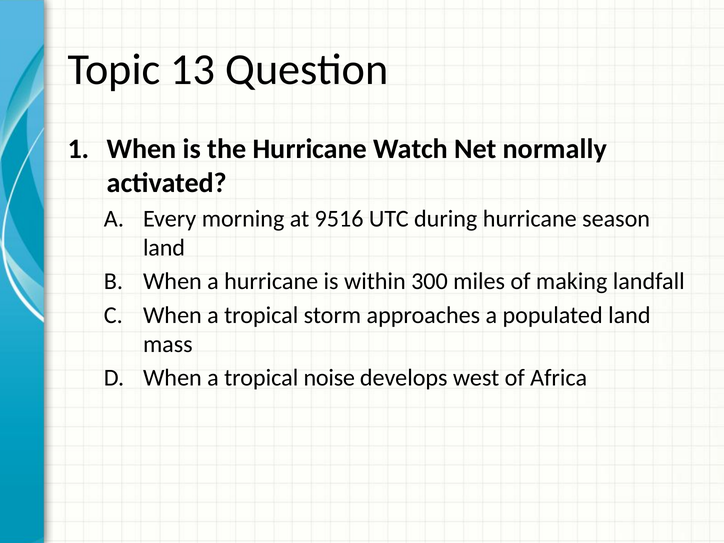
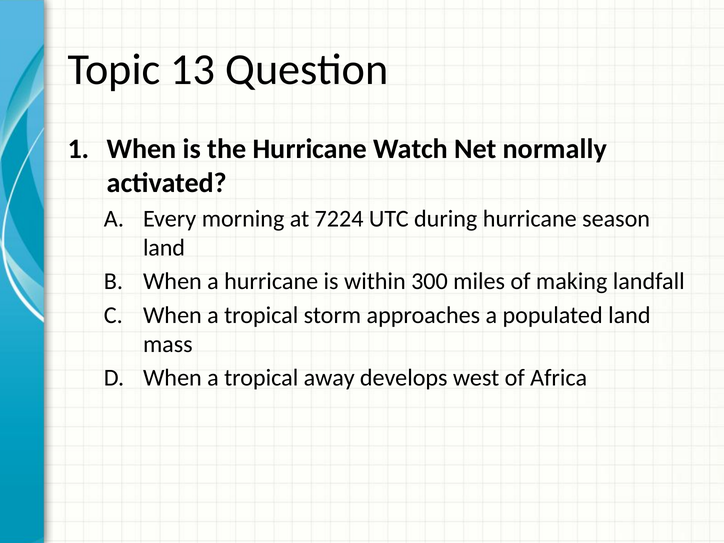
9516: 9516 -> 7224 (339, 219)
noise: noise -> away (329, 378)
